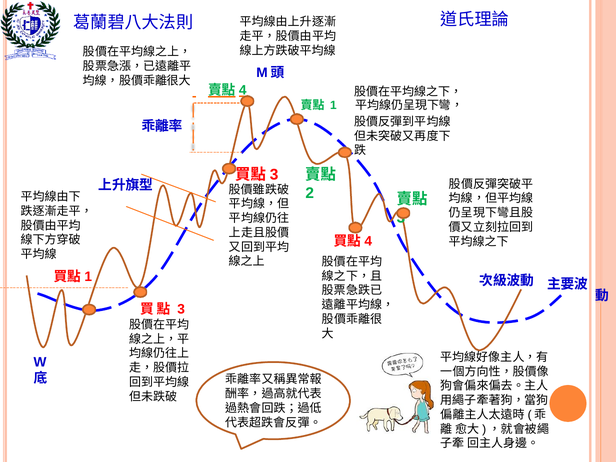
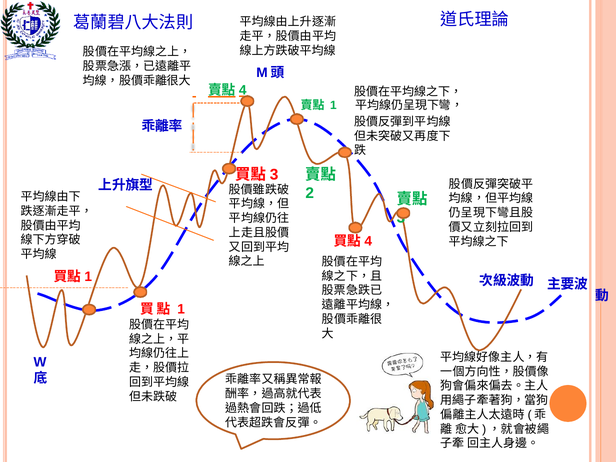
3: 3 -> 1 (181, 309)
